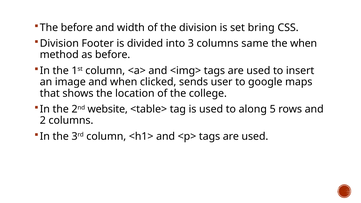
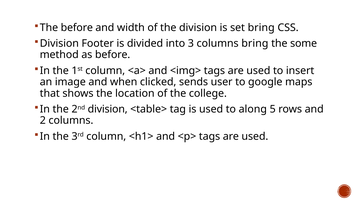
columns same: same -> bring (255, 43)
the when: when -> some (304, 43)
2nd website: website -> division (108, 109)
